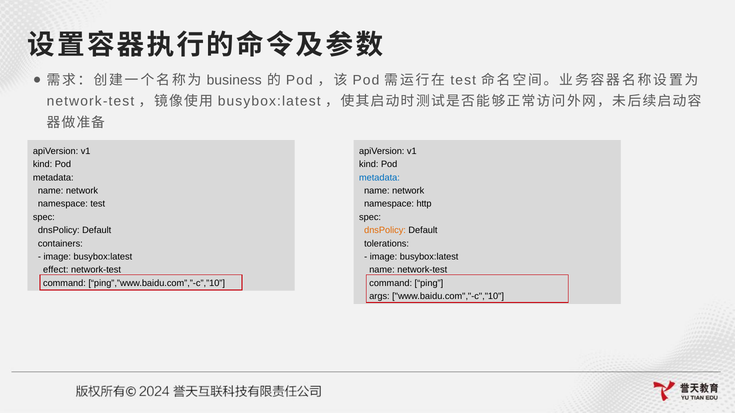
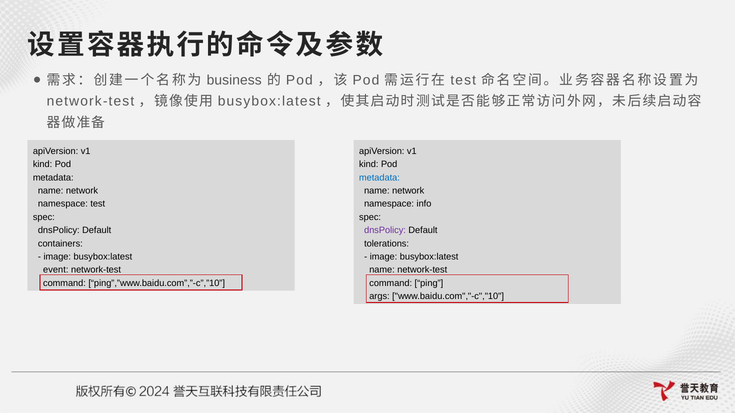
http: http -> info (424, 204)
dnsPolicy colour: orange -> purple (385, 231)
effect: effect -> event (56, 270)
